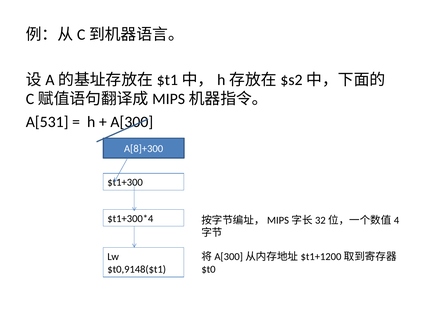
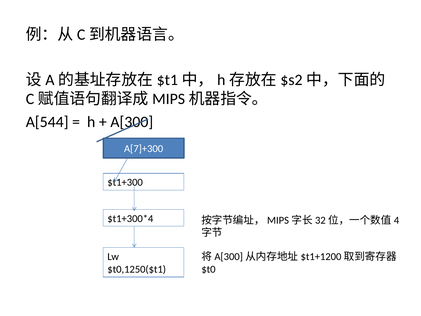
A[531: A[531 -> A[544 (47, 122)
A[8]+300: A[8]+300 -> A[7]+300 (144, 149)
$t0,9148($t1: $t0,9148($t1 -> $t0,1250($t1 (137, 269)
